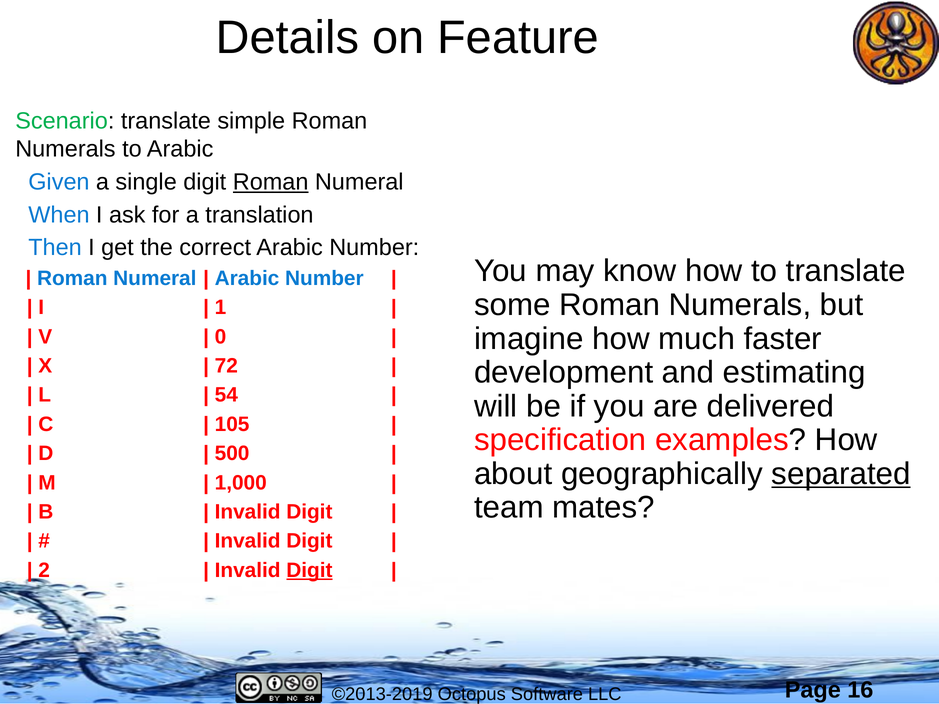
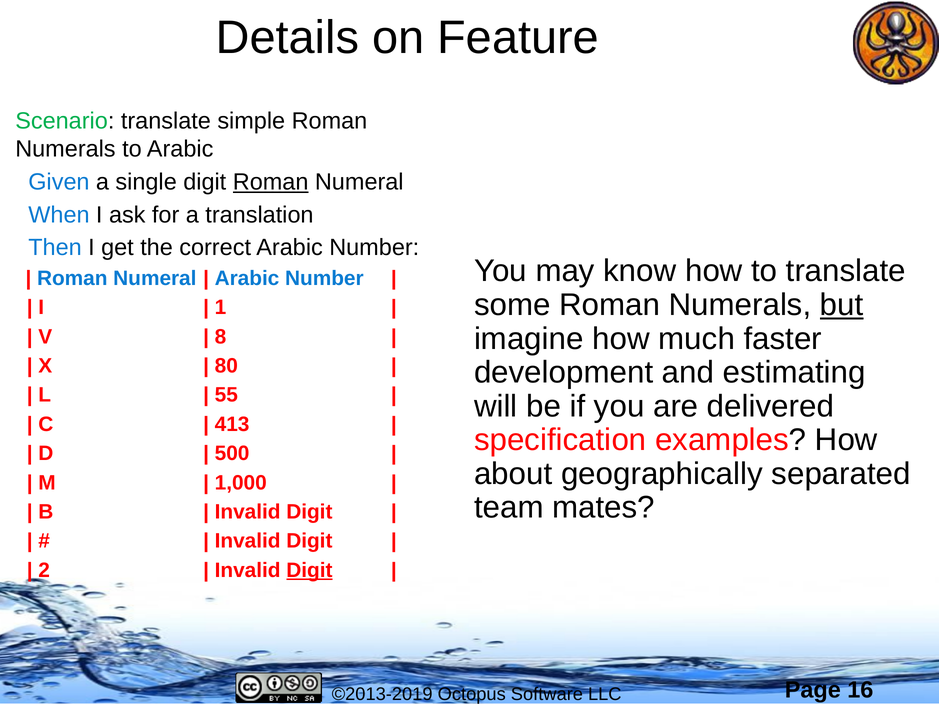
but underline: none -> present (842, 305)
0: 0 -> 8 (220, 337)
72: 72 -> 80 (226, 366)
54: 54 -> 55 (226, 395)
105: 105 -> 413 (232, 424)
separated underline: present -> none (841, 474)
